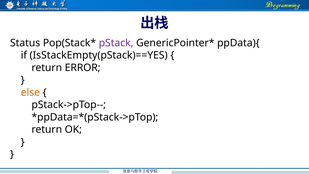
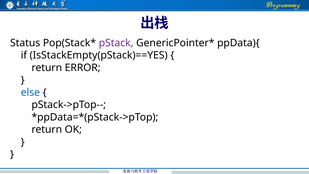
else colour: orange -> blue (30, 92)
